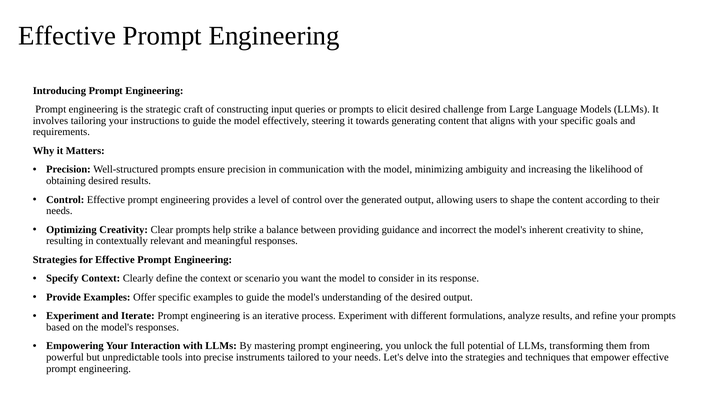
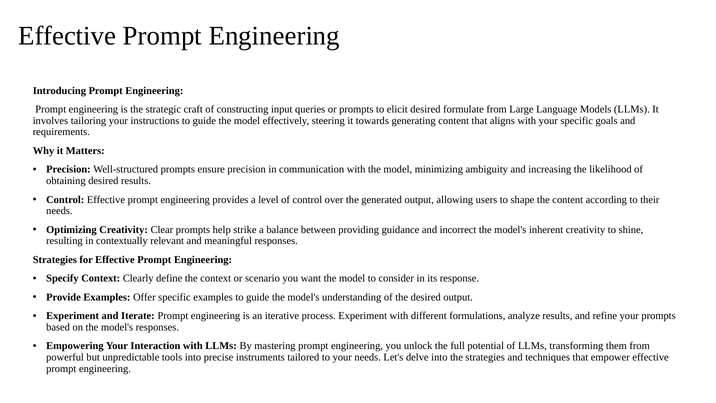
challenge: challenge -> formulate (463, 109)
